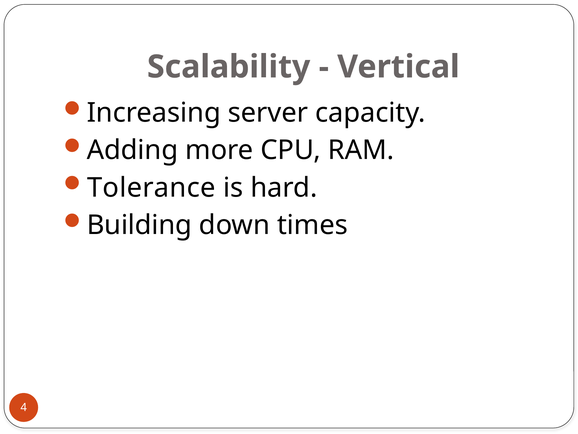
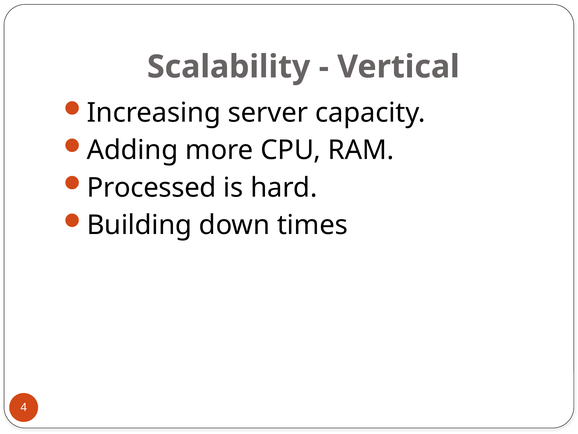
Tolerance: Tolerance -> Processed (152, 187)
